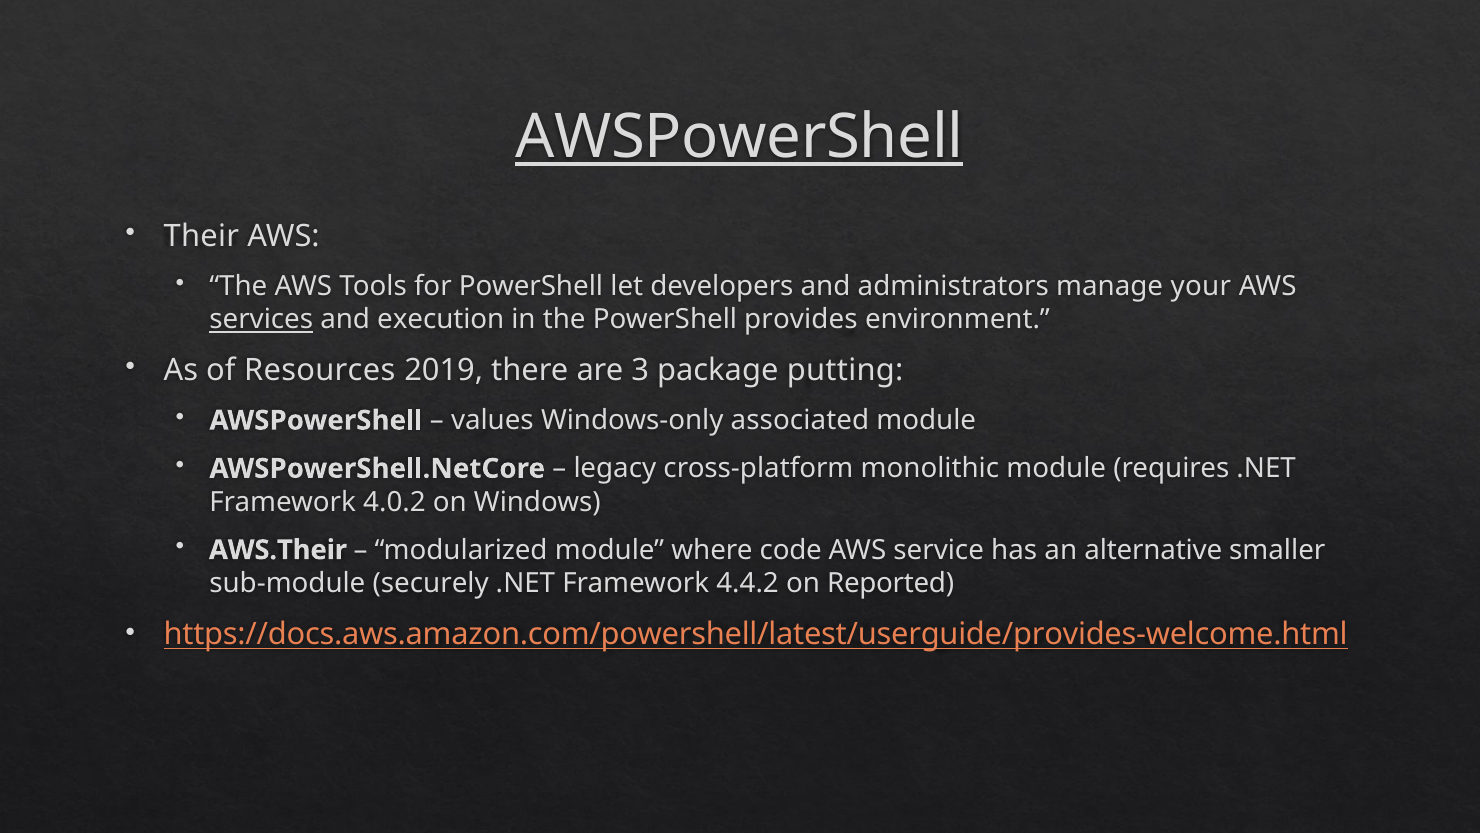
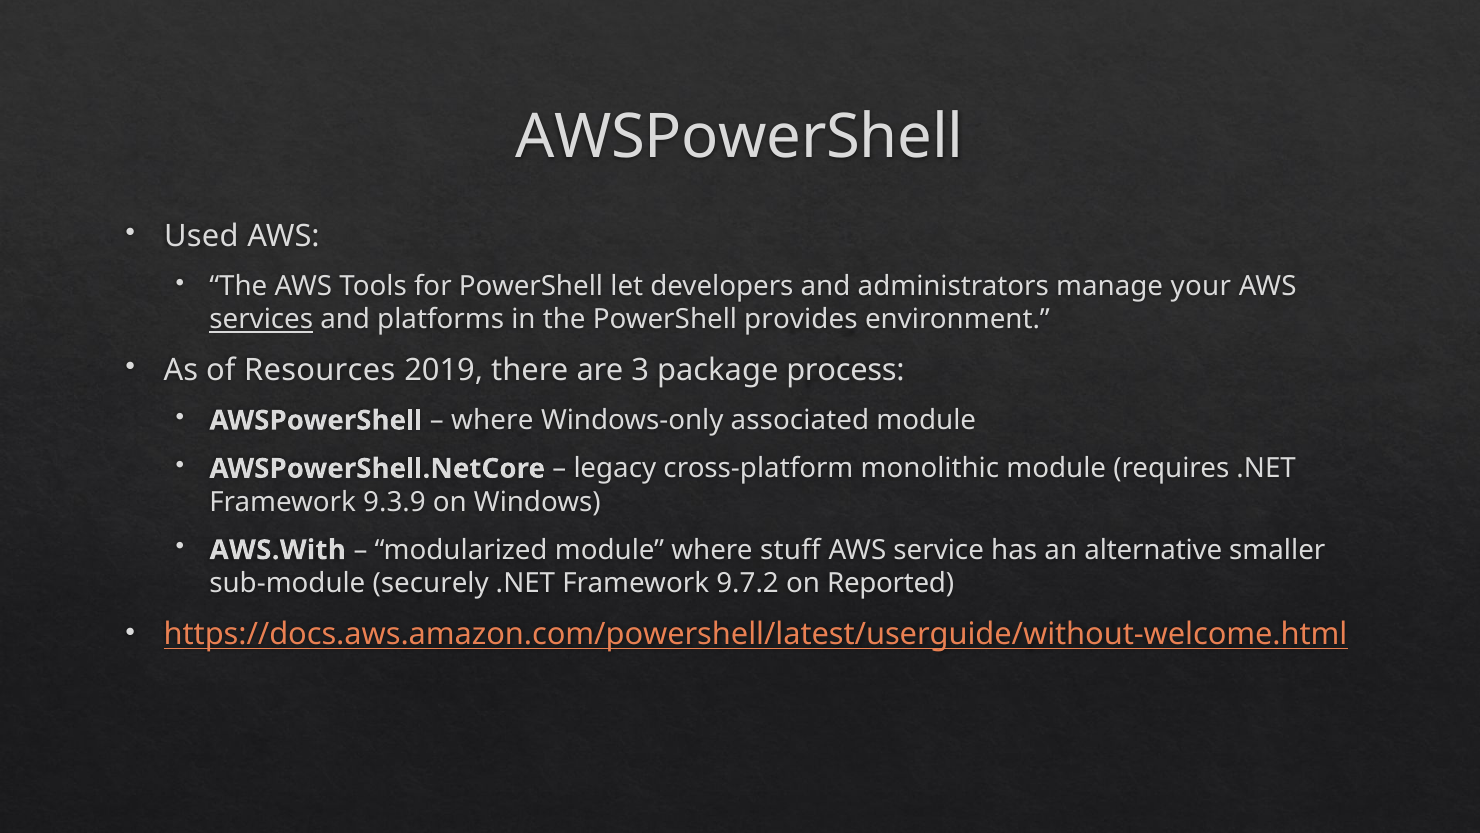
AWSPowerShell underline: present -> none (739, 137)
Their: Their -> Used (201, 237)
execution: execution -> platforms (441, 320)
putting: putting -> process (845, 370)
values: values -> where (492, 420)
4.0.2: 4.0.2 -> 9.3.9 (394, 502)
AWS.Their: AWS.Their -> AWS.With (278, 550)
code: code -> stuff (790, 550)
4.4.2: 4.4.2 -> 9.7.2 (748, 583)
https://docs.aws.amazon.com/powershell/latest/userguide/provides-welcome.html: https://docs.aws.amazon.com/powershell/latest/userguide/provides-welcome.html -> https://docs.aws.amazon.com/powershell/latest/userguide/without-welcome.html (756, 634)
